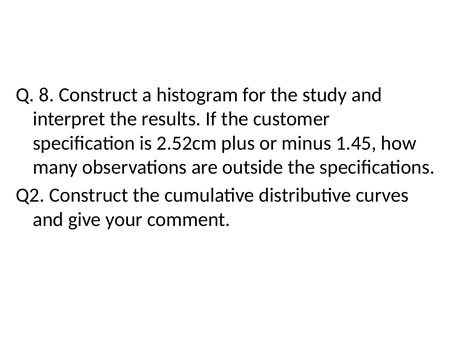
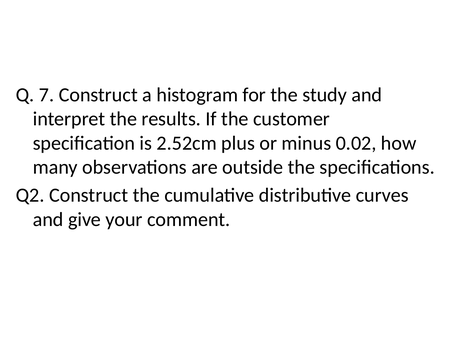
8: 8 -> 7 (47, 95)
1.45: 1.45 -> 0.02 (356, 143)
